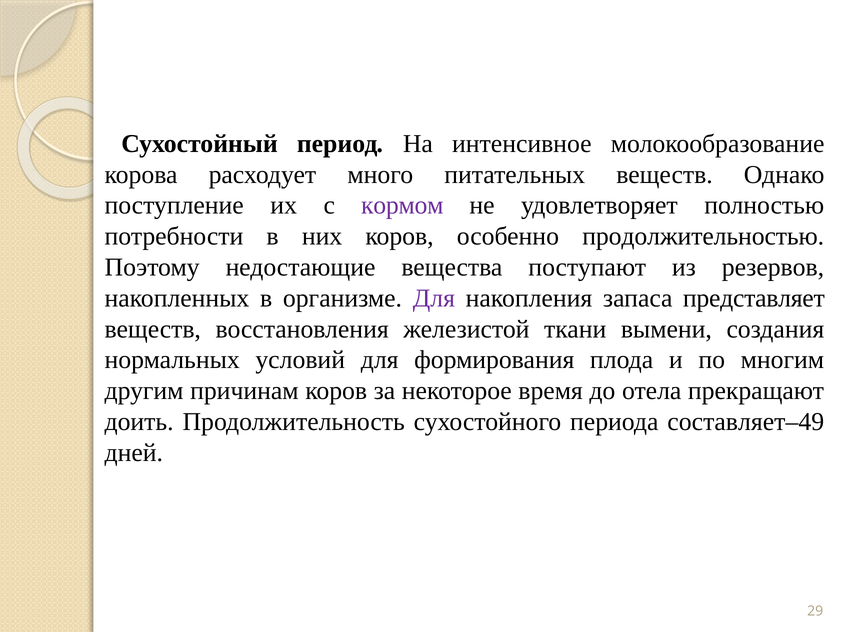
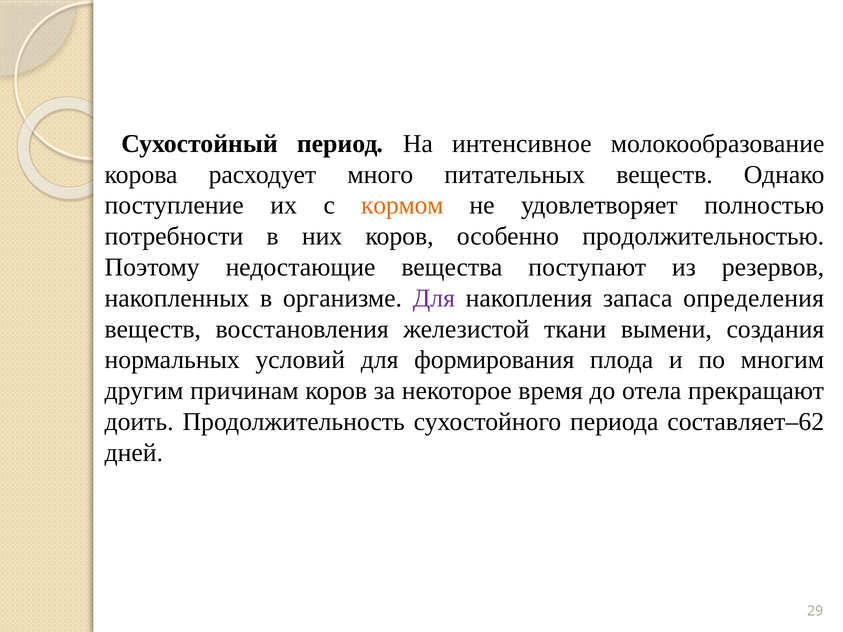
кормом colour: purple -> orange (402, 206)
представляет: представляет -> определения (754, 298)
составляет–49: составляет–49 -> составляет–62 (746, 422)
